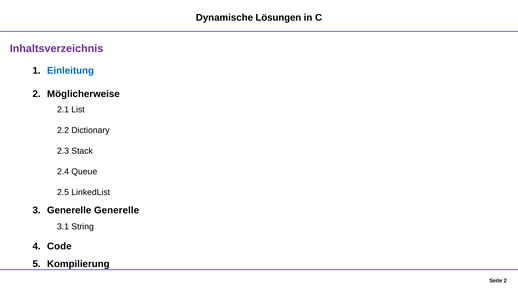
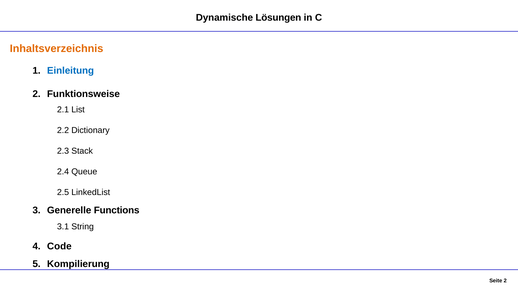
Inhaltsverzeichnis colour: purple -> orange (57, 49)
Möglicherweise: Möglicherweise -> Funktionsweise (83, 94)
Generelle Generelle: Generelle -> Functions (117, 210)
